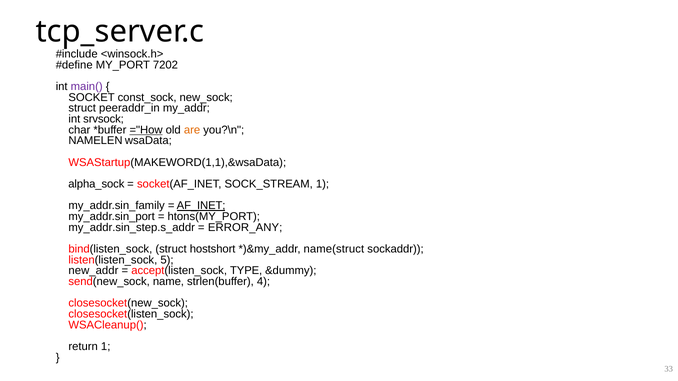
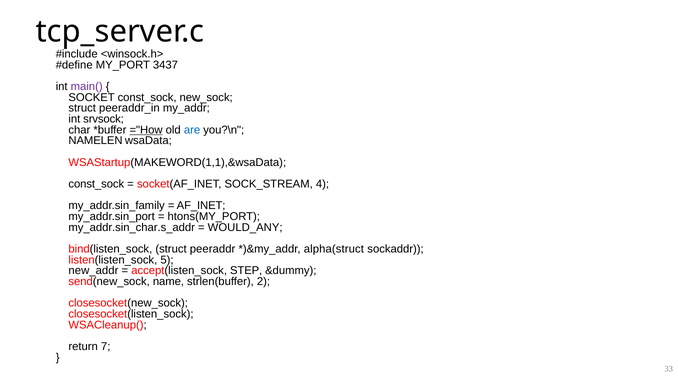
7202: 7202 -> 3437 (165, 65)
are colour: orange -> blue (192, 130)
alpha_sock: alpha_sock -> const_sock (96, 184)
SOCK_STREAM 1: 1 -> 4 (322, 184)
AF_INET underline: present -> none (201, 206)
my_addr.sin_step.s_addr: my_addr.sin_step.s_addr -> my_addr.sin_char.s_addr (132, 228)
ERROR_ANY: ERROR_ANY -> WOULD_ANY (245, 228)
hostshort: hostshort -> peeraddr (213, 249)
name(struct: name(struct -> alpha(struct (334, 249)
TYPE: TYPE -> STEP (246, 271)
4: 4 -> 2 (264, 282)
return 1: 1 -> 7 (106, 347)
